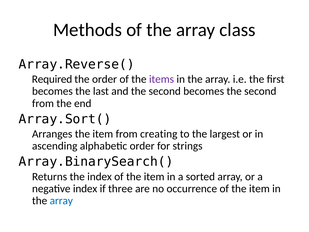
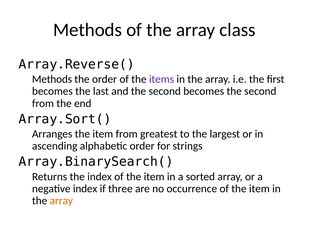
Required: Required -> Methods (52, 79)
creating: creating -> greatest (159, 134)
array colour: blue -> orange (61, 201)
